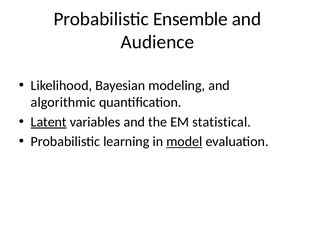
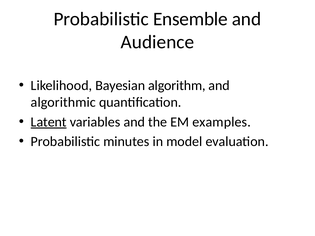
modeling: modeling -> algorithm (177, 86)
statistical: statistical -> examples (222, 122)
learning: learning -> minutes (126, 142)
model underline: present -> none (184, 142)
